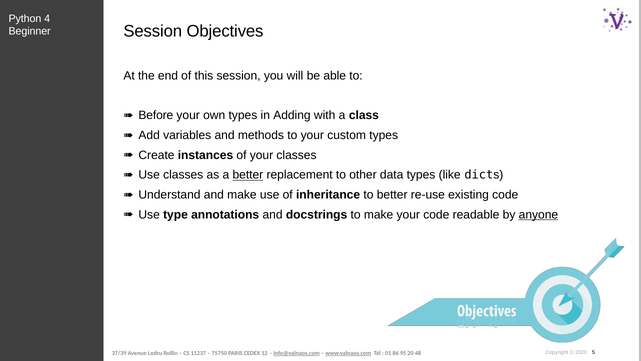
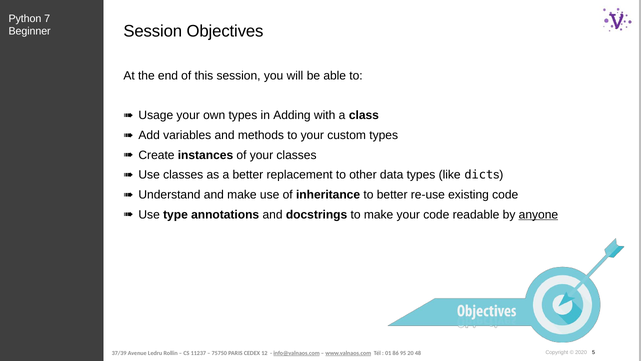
4: 4 -> 7 (47, 19)
Before: Before -> Usage (156, 115)
better underline: present -> none (248, 175)
